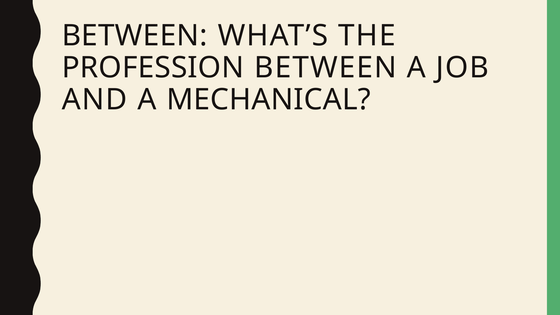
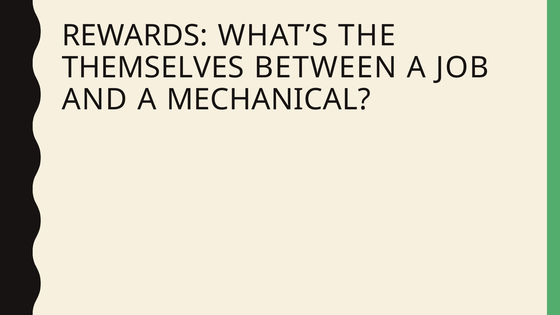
BETWEEN: BETWEEN -> REWARDS (135, 36)
PROFESSION: PROFESSION -> THEMSELVES (153, 68)
